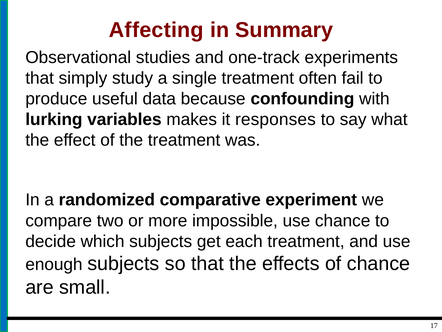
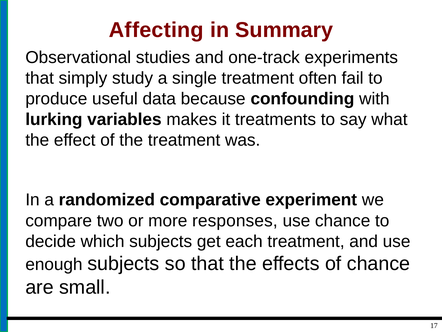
responses: responses -> treatments (276, 119)
impossible: impossible -> responses (235, 220)
